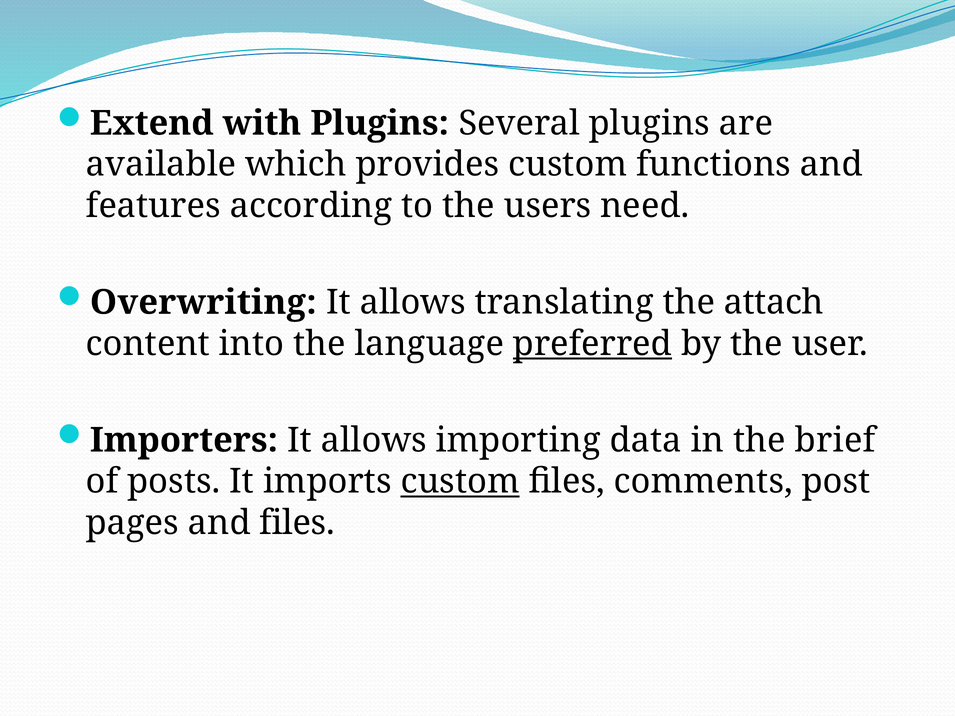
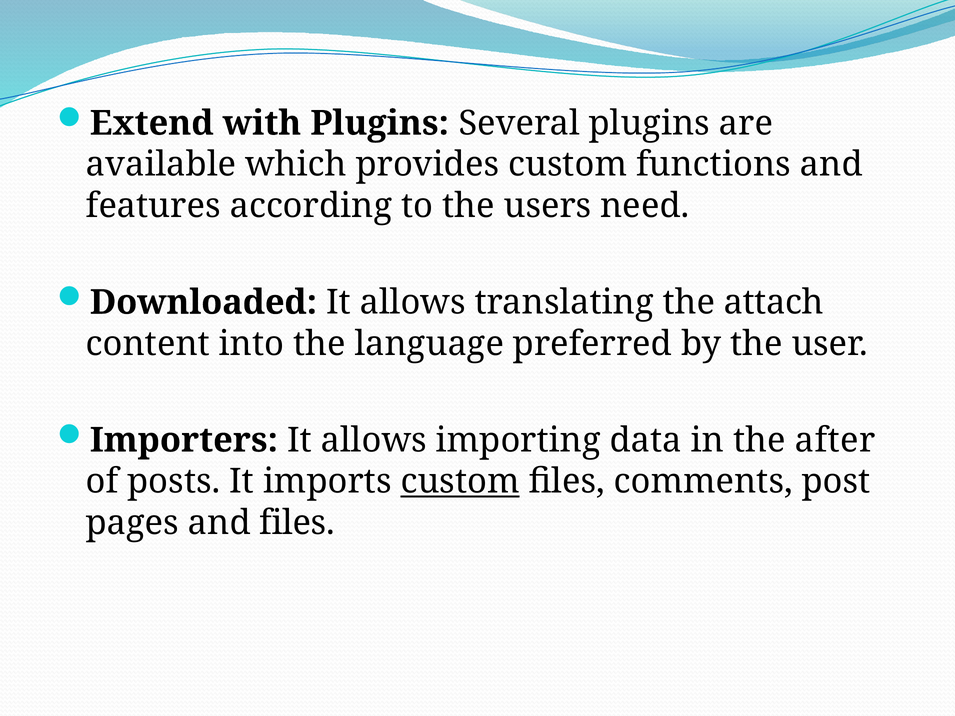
Overwriting: Overwriting -> Downloaded (203, 302)
preferred underline: present -> none (592, 344)
brief: brief -> after (835, 440)
